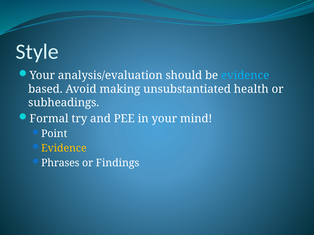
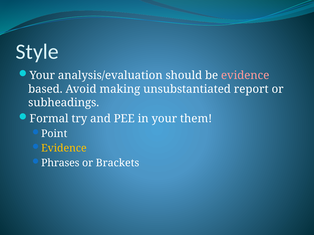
evidence colour: light blue -> pink (245, 76)
health: health -> report (251, 89)
mind: mind -> them (196, 119)
Findings: Findings -> Brackets (118, 163)
